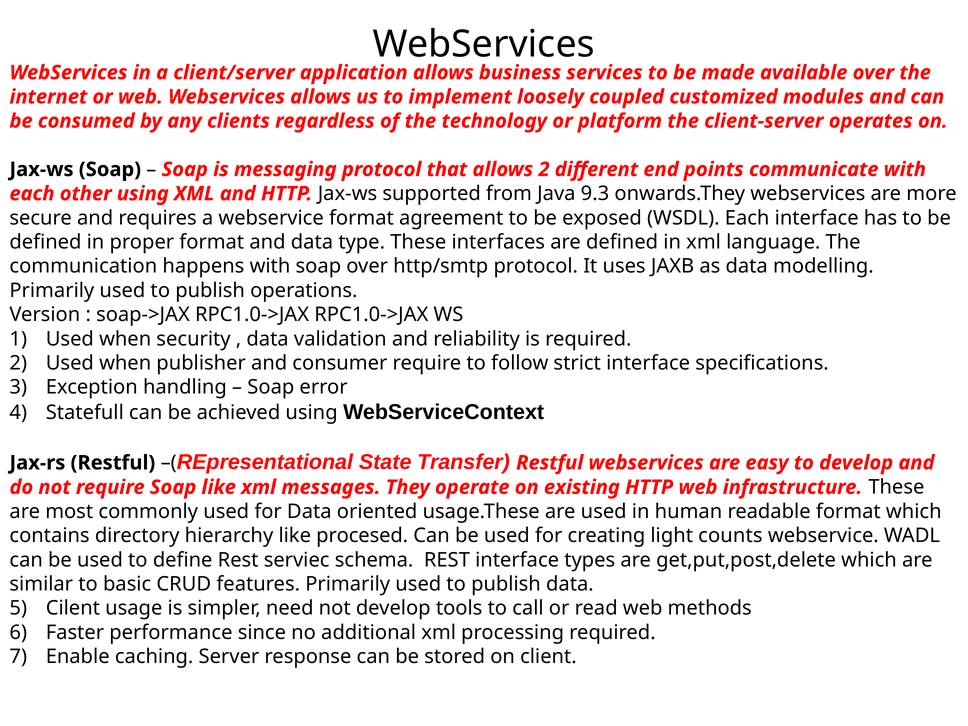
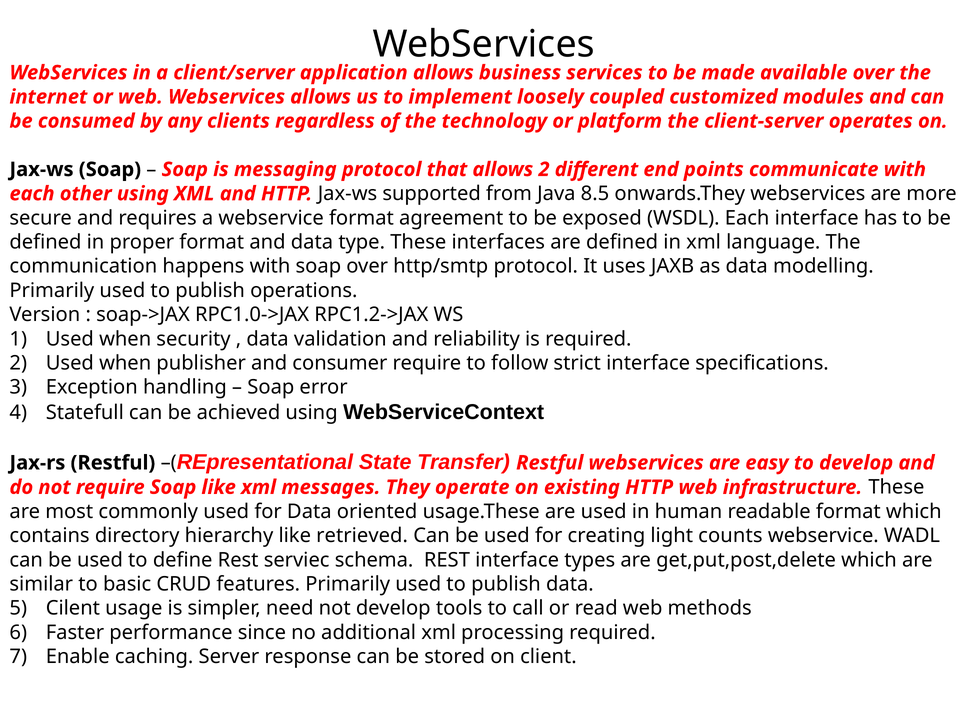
9.3: 9.3 -> 8.5 (595, 194)
RPC1.0->JAX RPC1.0->JAX: RPC1.0->JAX -> RPC1.2->JAX (371, 315)
procesed: procesed -> retrieved (362, 536)
